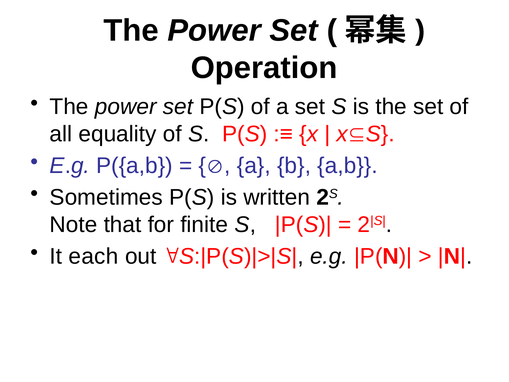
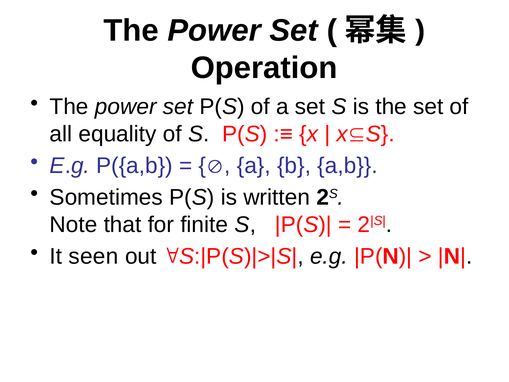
each: each -> seen (93, 256)
